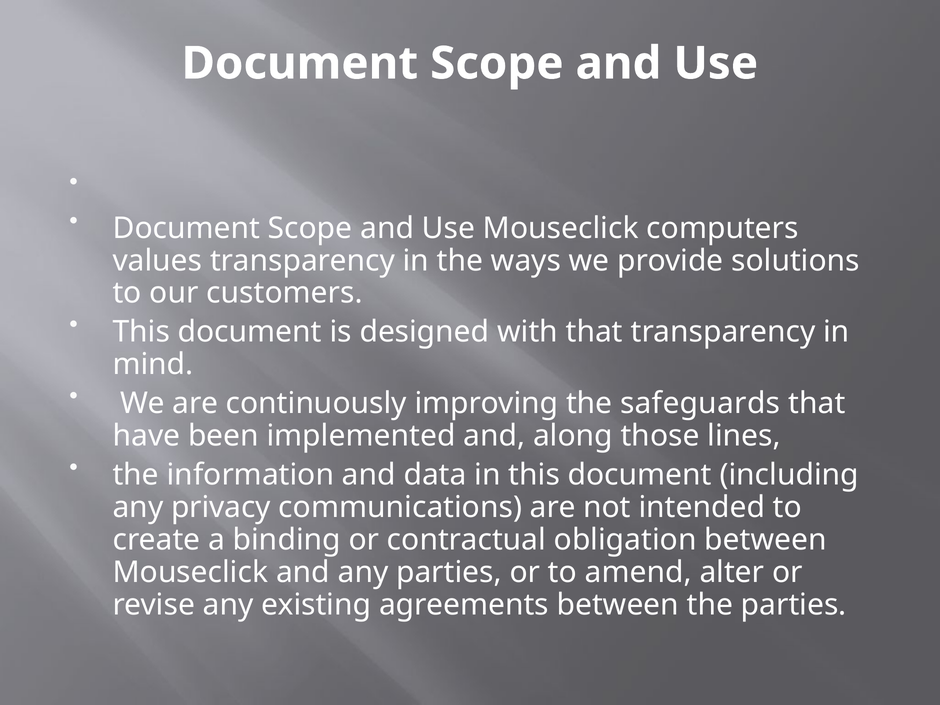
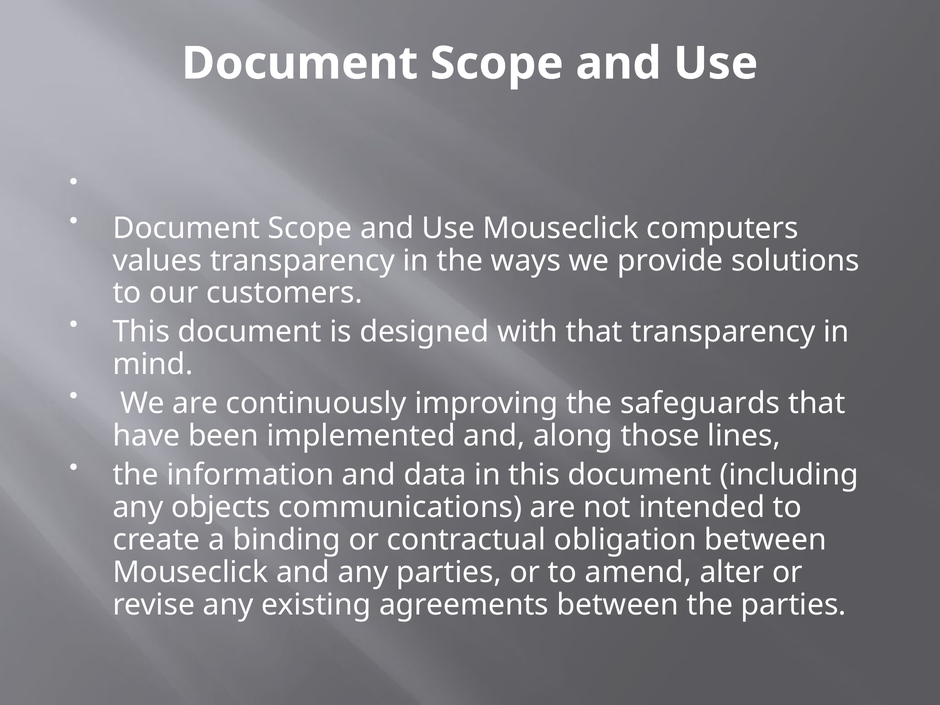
privacy: privacy -> objects (221, 507)
